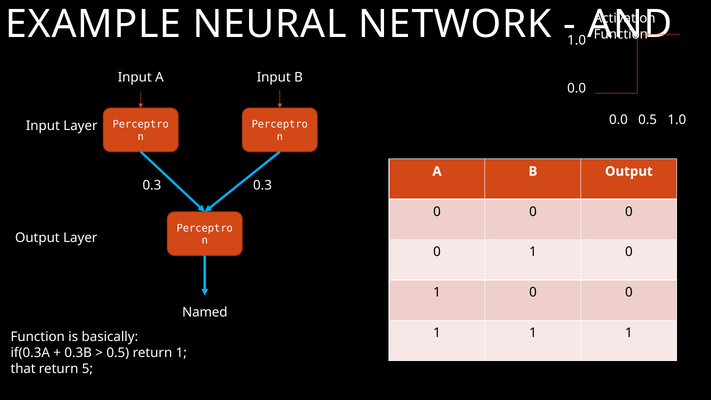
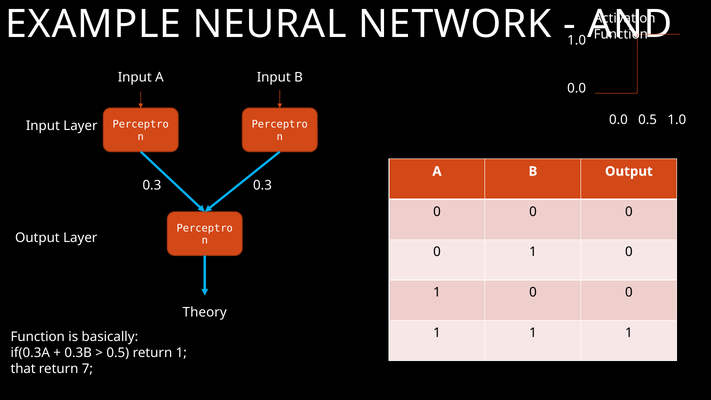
Named: Named -> Theory (205, 312)
5: 5 -> 7 (87, 369)
